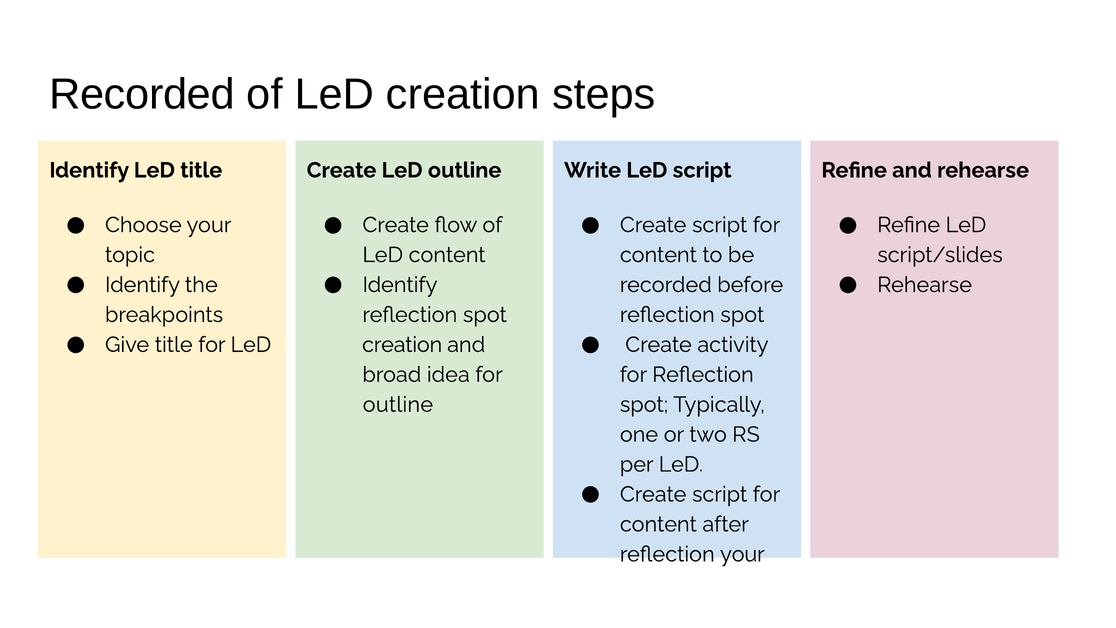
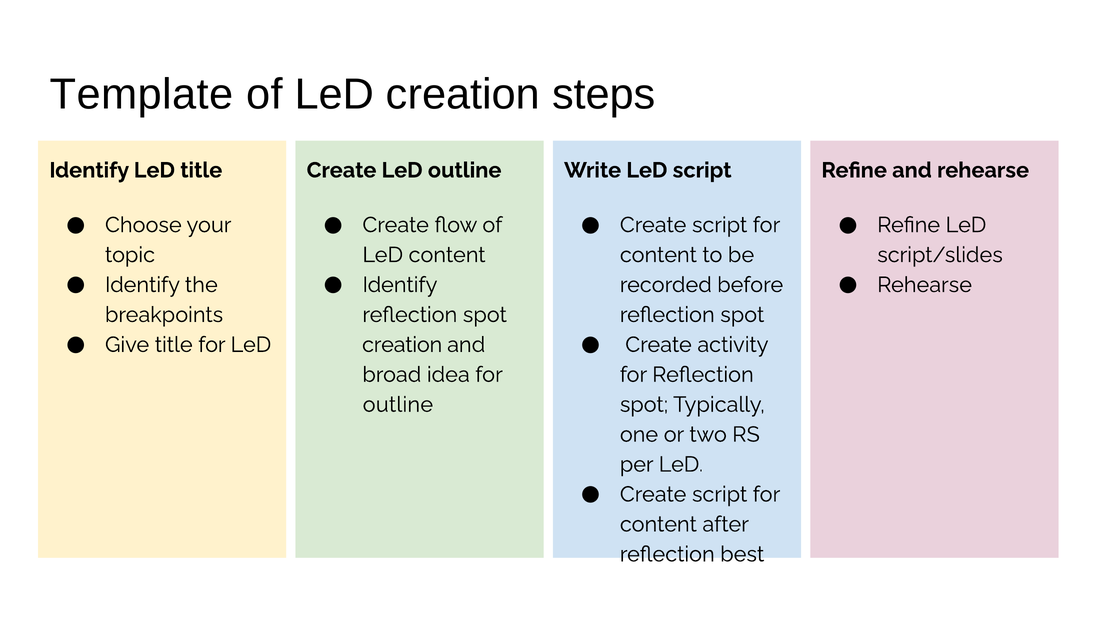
Recorded: Recorded -> Template (142, 95)
reflection your: your -> best (742, 554)
